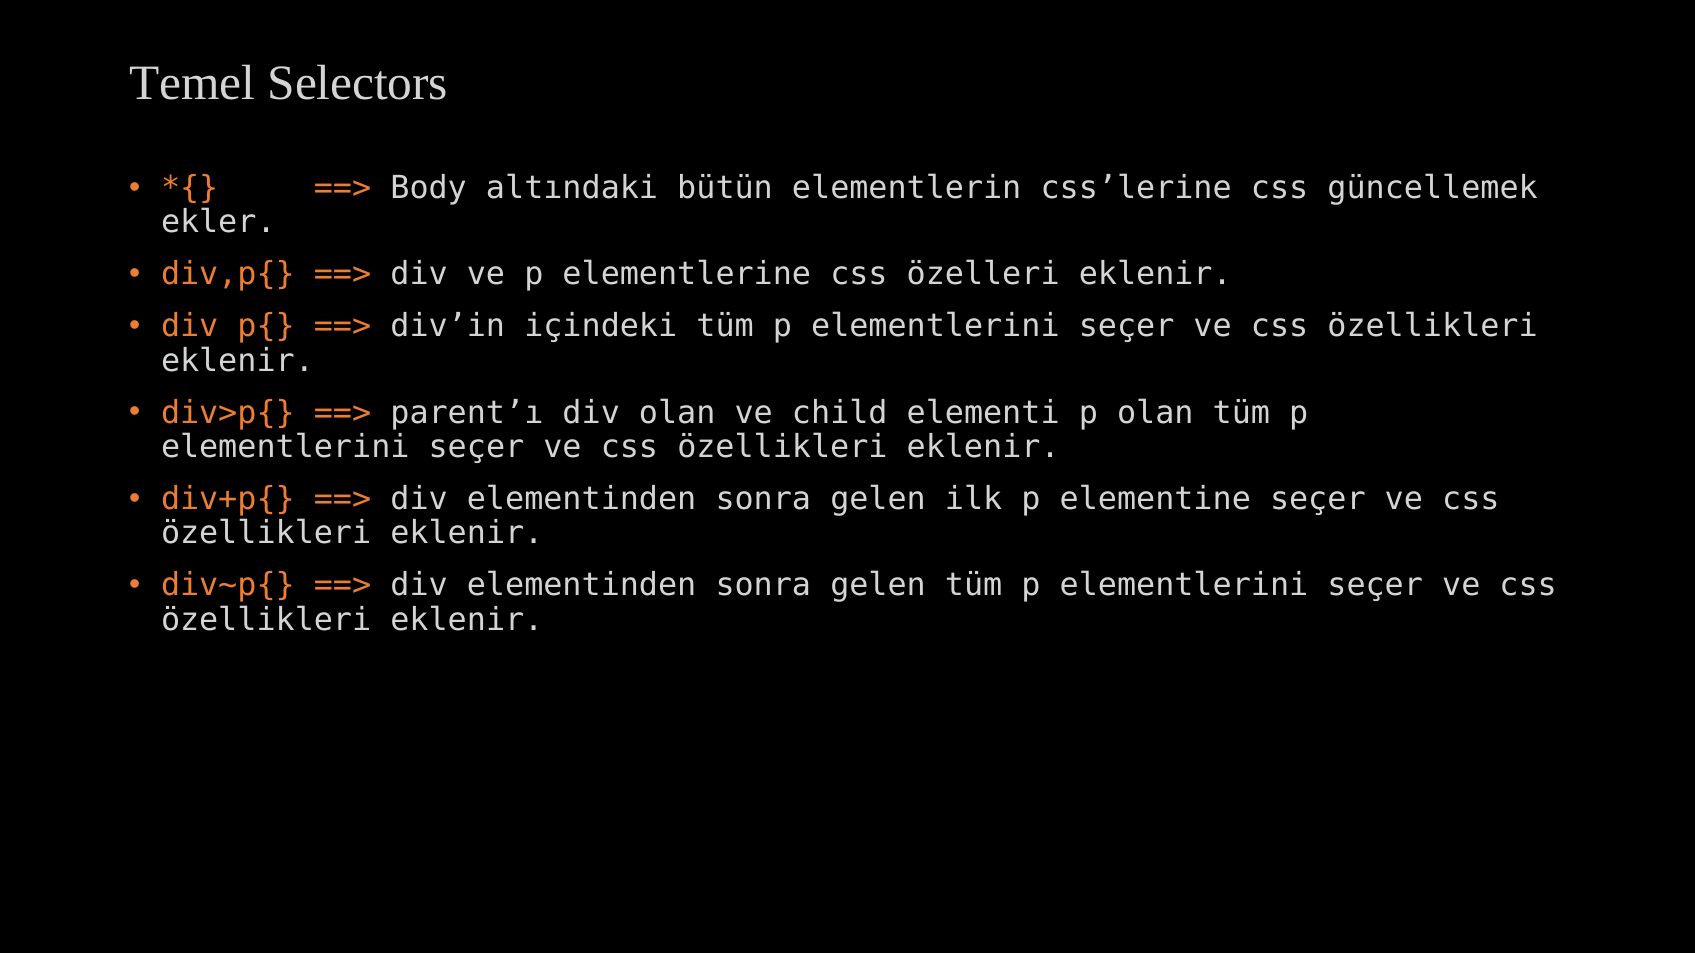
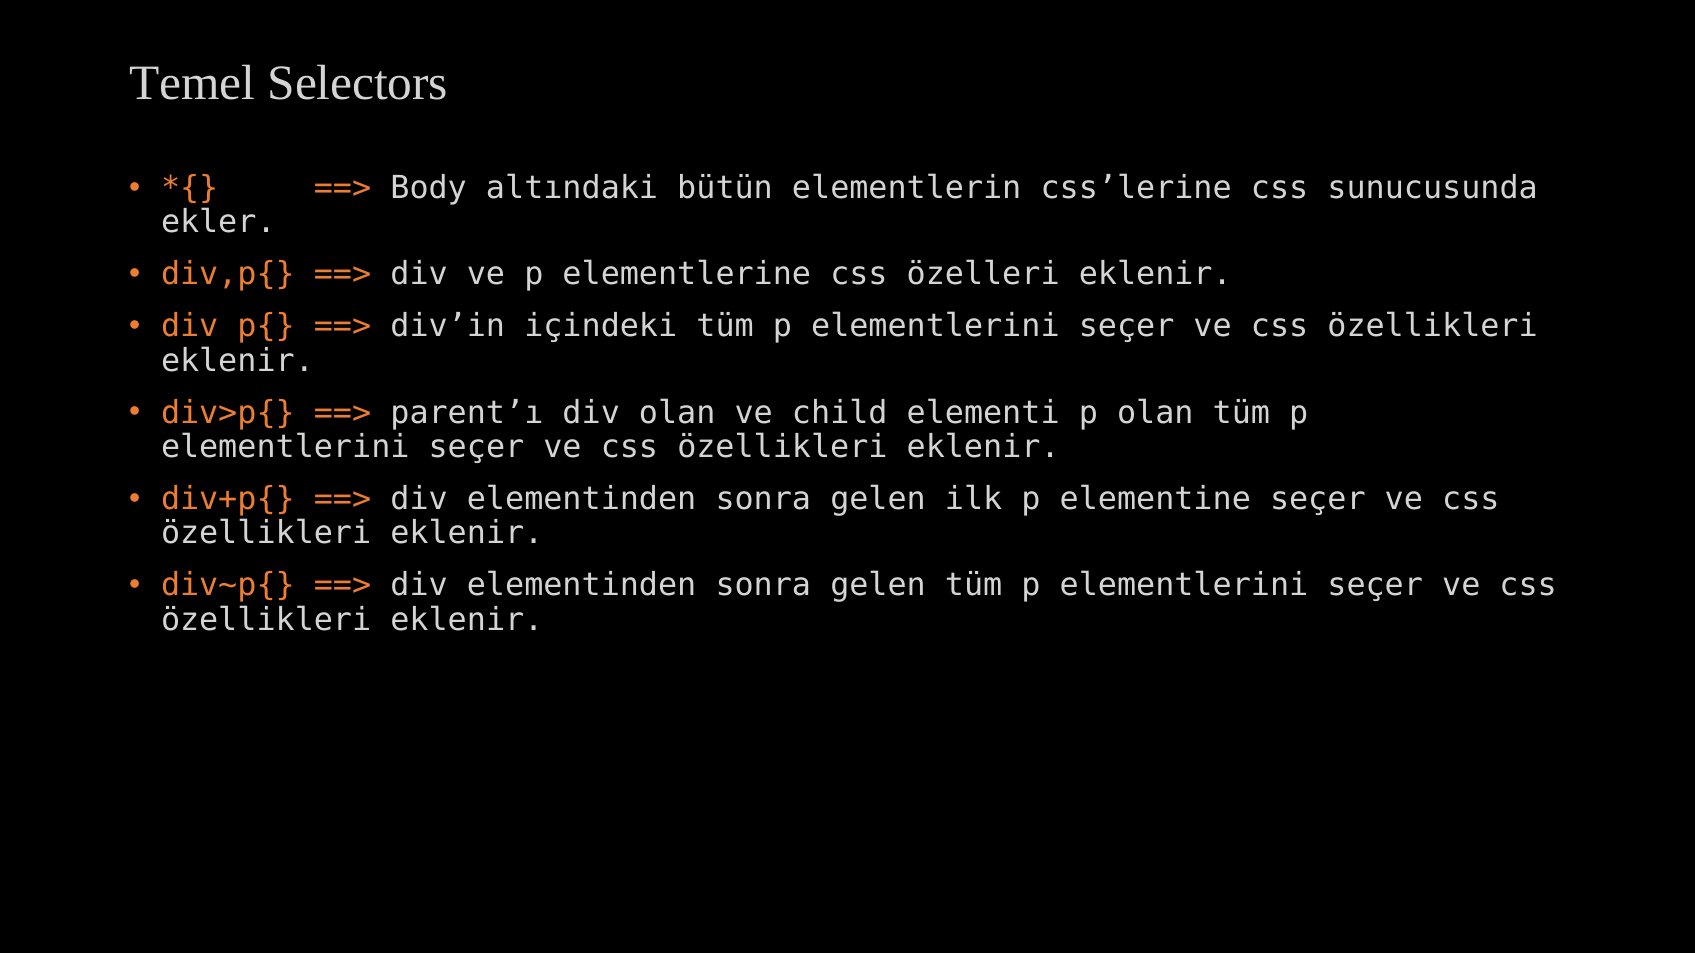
güncellemek: güncellemek -> sunucusunda (1433, 188)
